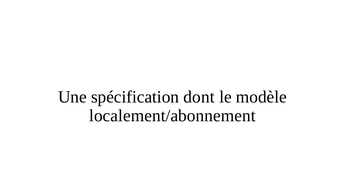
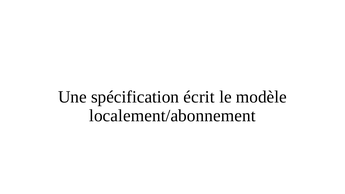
dont: dont -> écrit (199, 97)
